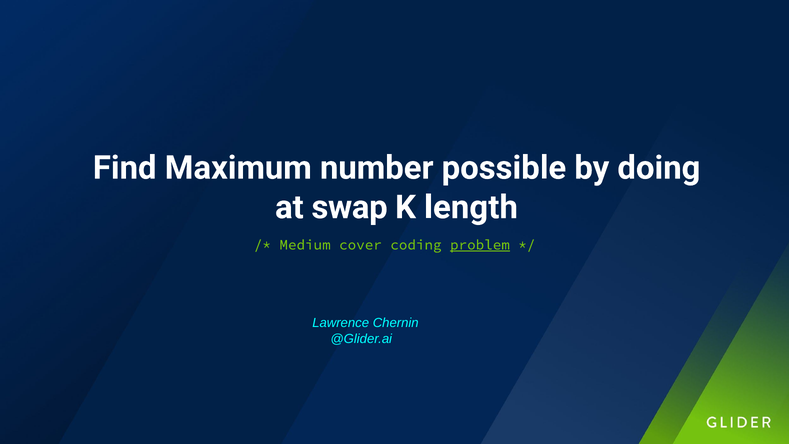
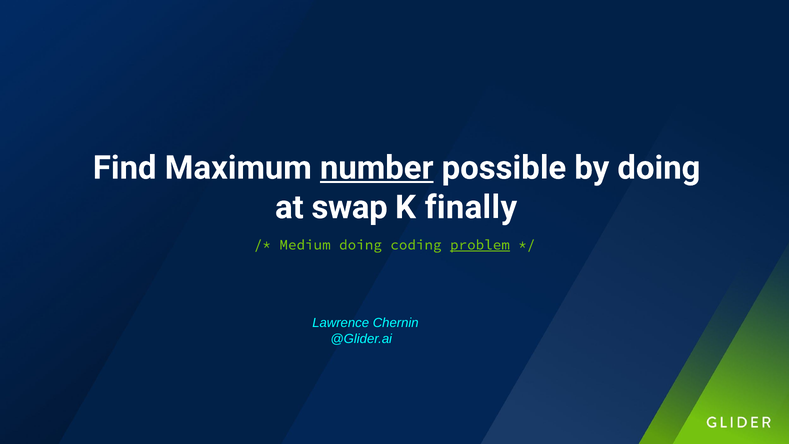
number underline: none -> present (377, 168)
length: length -> finally (471, 207)
Medium cover: cover -> doing (360, 245)
